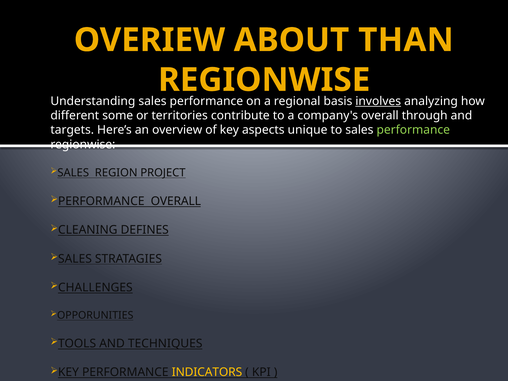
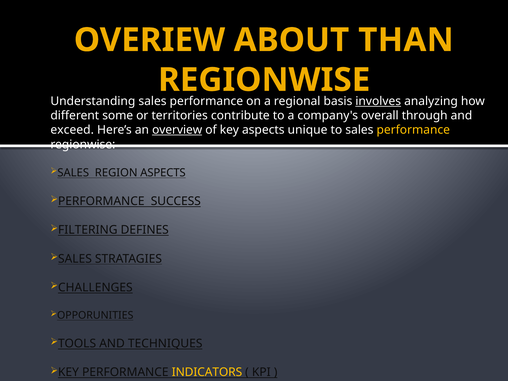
targets: targets -> exceed (72, 130)
overview underline: none -> present (177, 130)
performance colour: light green -> yellow (413, 130)
REGION PROJECT: PROJECT -> ASPECTS (163, 173)
PERFORMANCE OVERALL: OVERALL -> SUCCESS (176, 201)
CLEANING: CLEANING -> FILTERING (88, 230)
